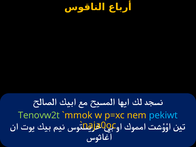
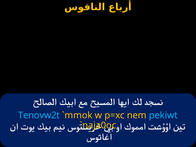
Tenovw2t colour: light green -> light blue (39, 115)
